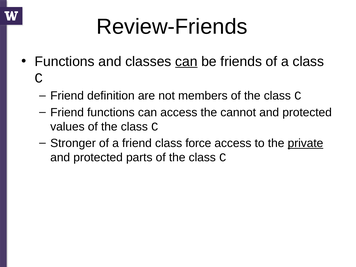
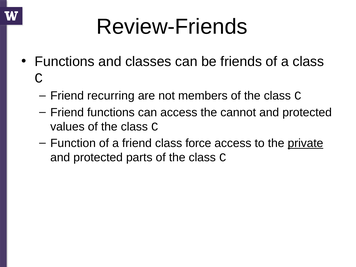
can underline: present -> none (186, 61)
definition: definition -> recurring (111, 96)
Stronger: Stronger -> Function (73, 143)
